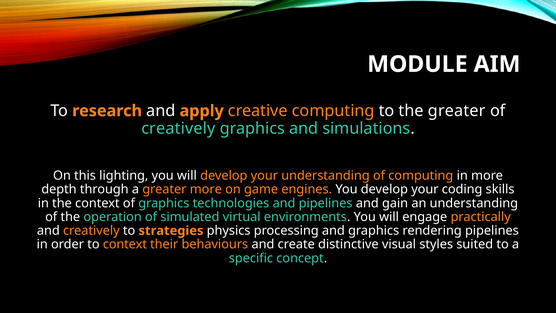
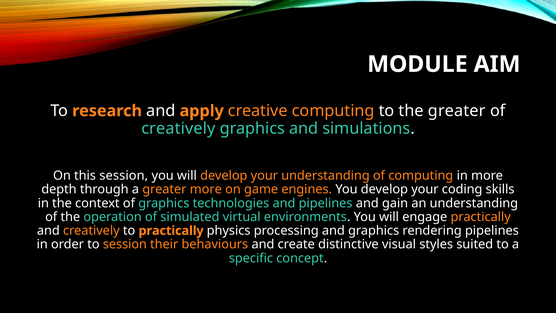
this lighting: lighting -> session (124, 176)
to strategies: strategies -> practically (171, 231)
to context: context -> session (125, 244)
